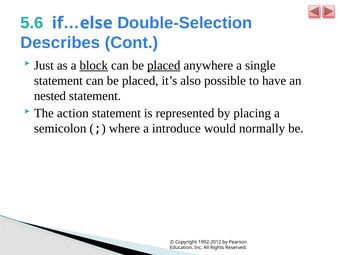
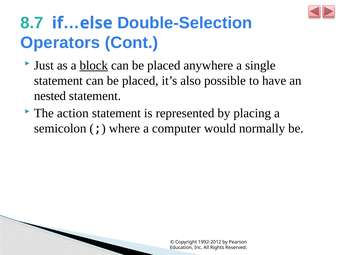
5.6: 5.6 -> 8.7 (32, 23)
Describes: Describes -> Operators (60, 43)
placed underline: present -> none (164, 65)
introduce: introduce -> computer (176, 128)
